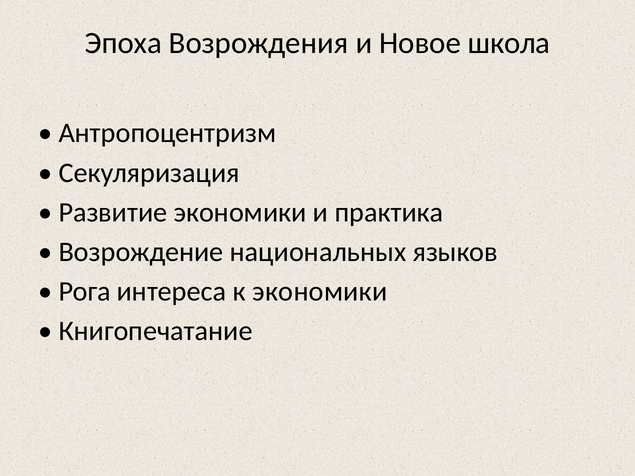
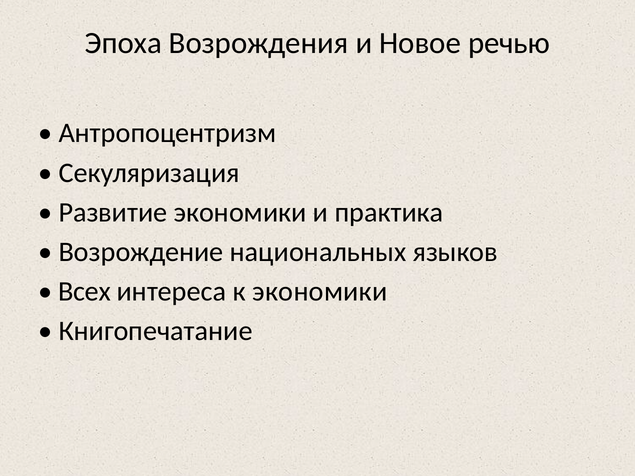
школа: школа -> речью (509, 43)
Рога: Рога -> Всех (85, 291)
